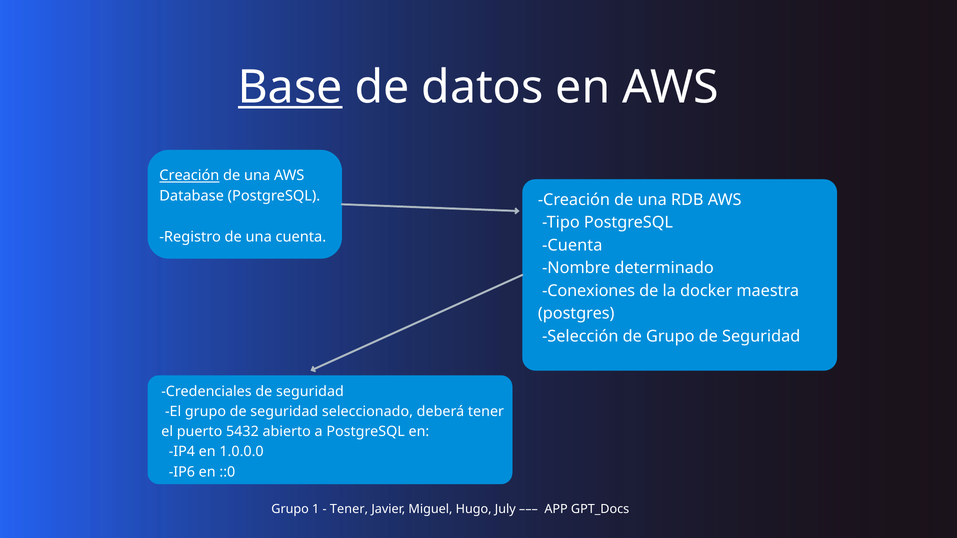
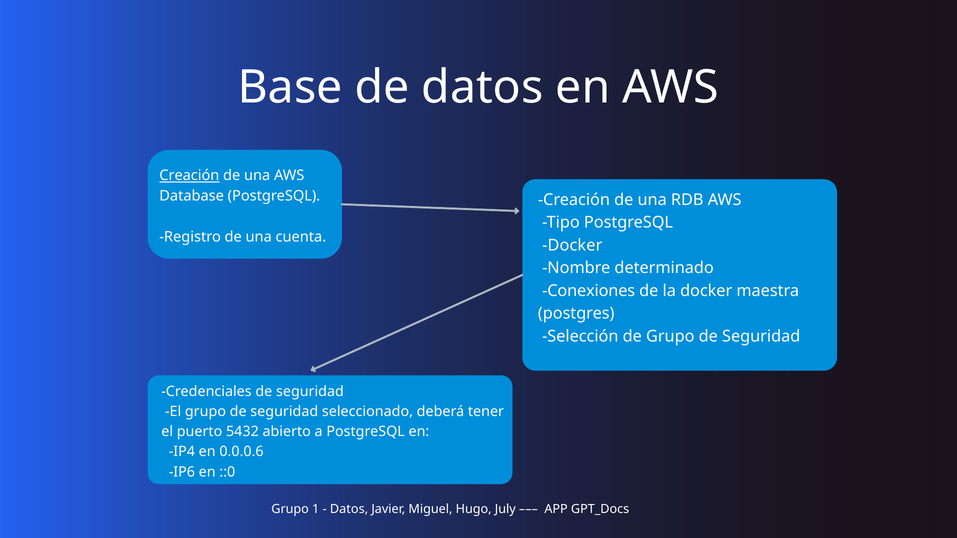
Base underline: present -> none (290, 87)
Cuenta: Cuenta -> Docker (572, 245)
1.0.0.0: 1.0.0.0 -> 0.0.0.6 (242, 452)
Tener: Tener -> Datos (349, 509)
